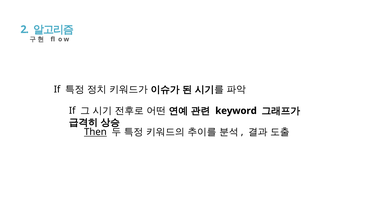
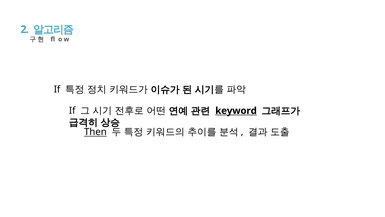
keyword underline: none -> present (236, 111)
